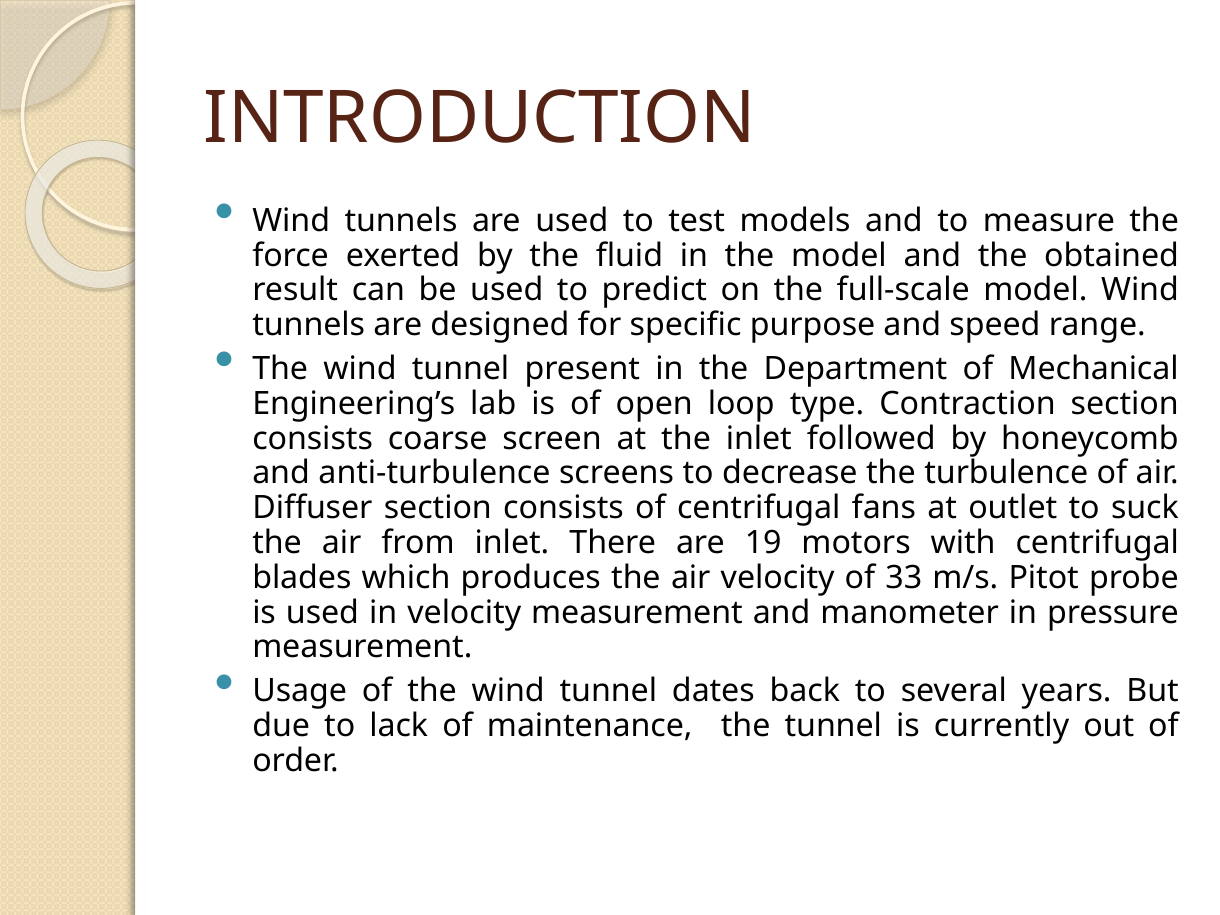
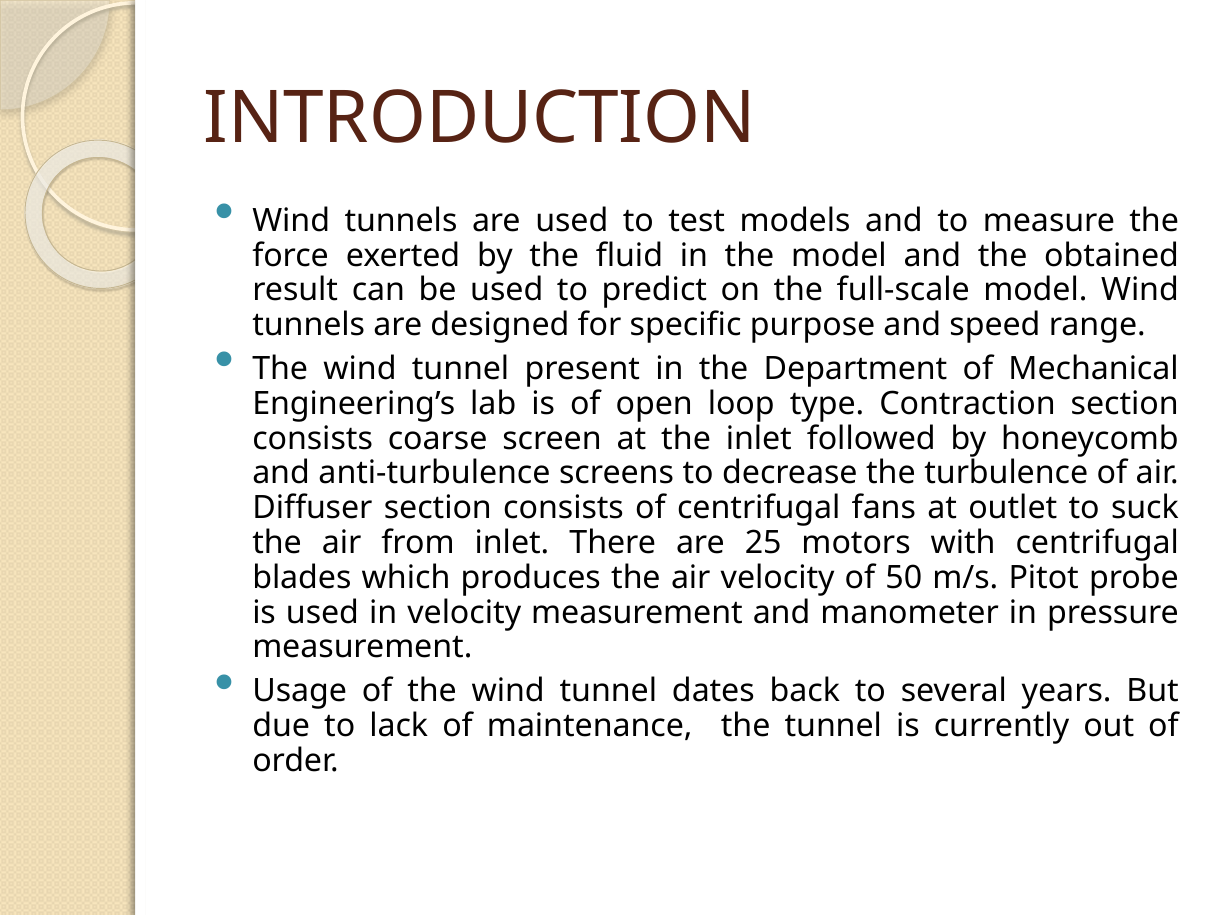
19: 19 -> 25 (763, 543)
33: 33 -> 50 (904, 578)
